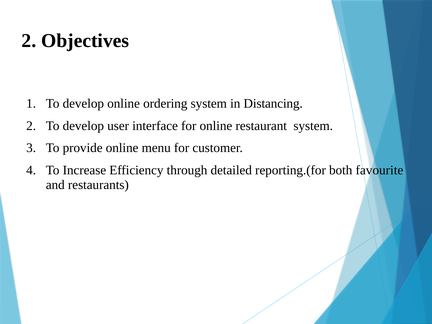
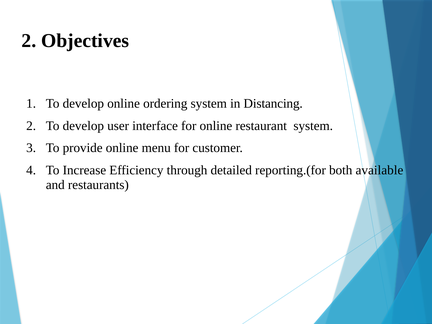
favourite: favourite -> available (379, 170)
